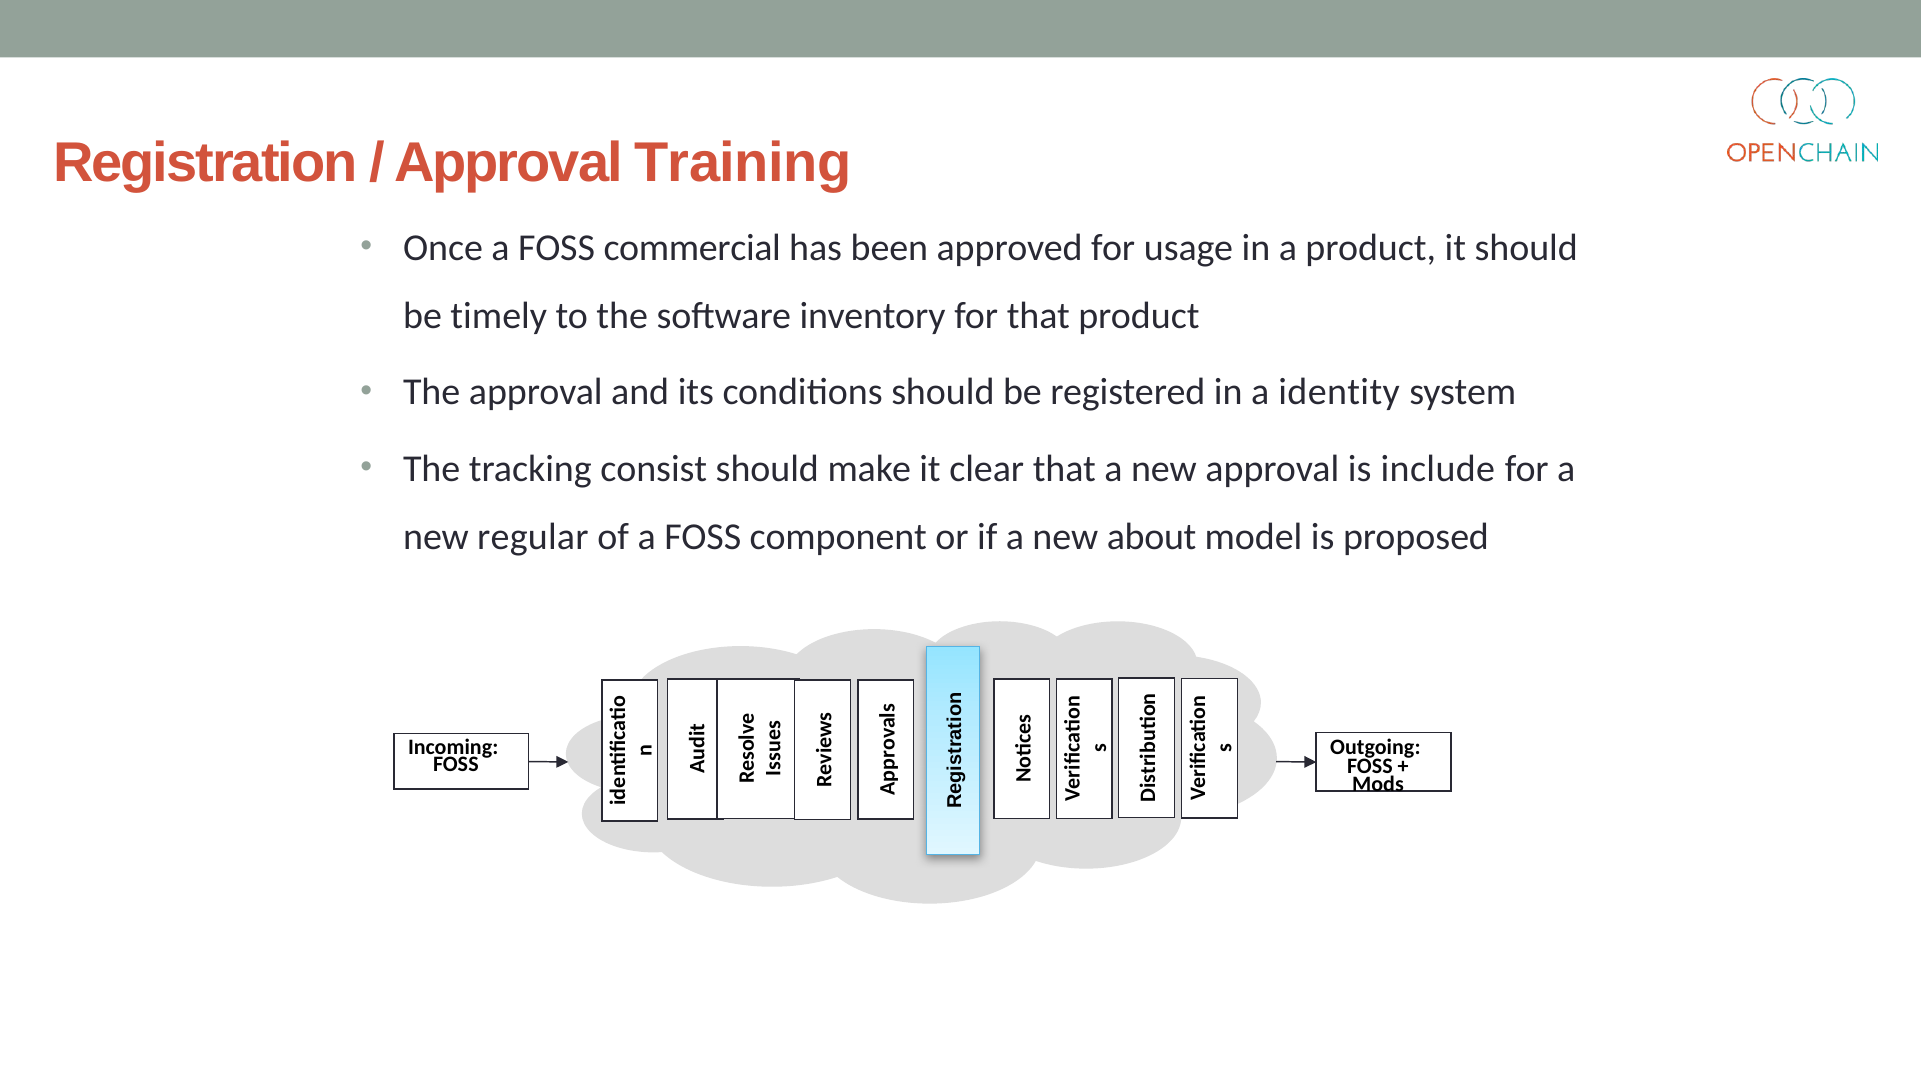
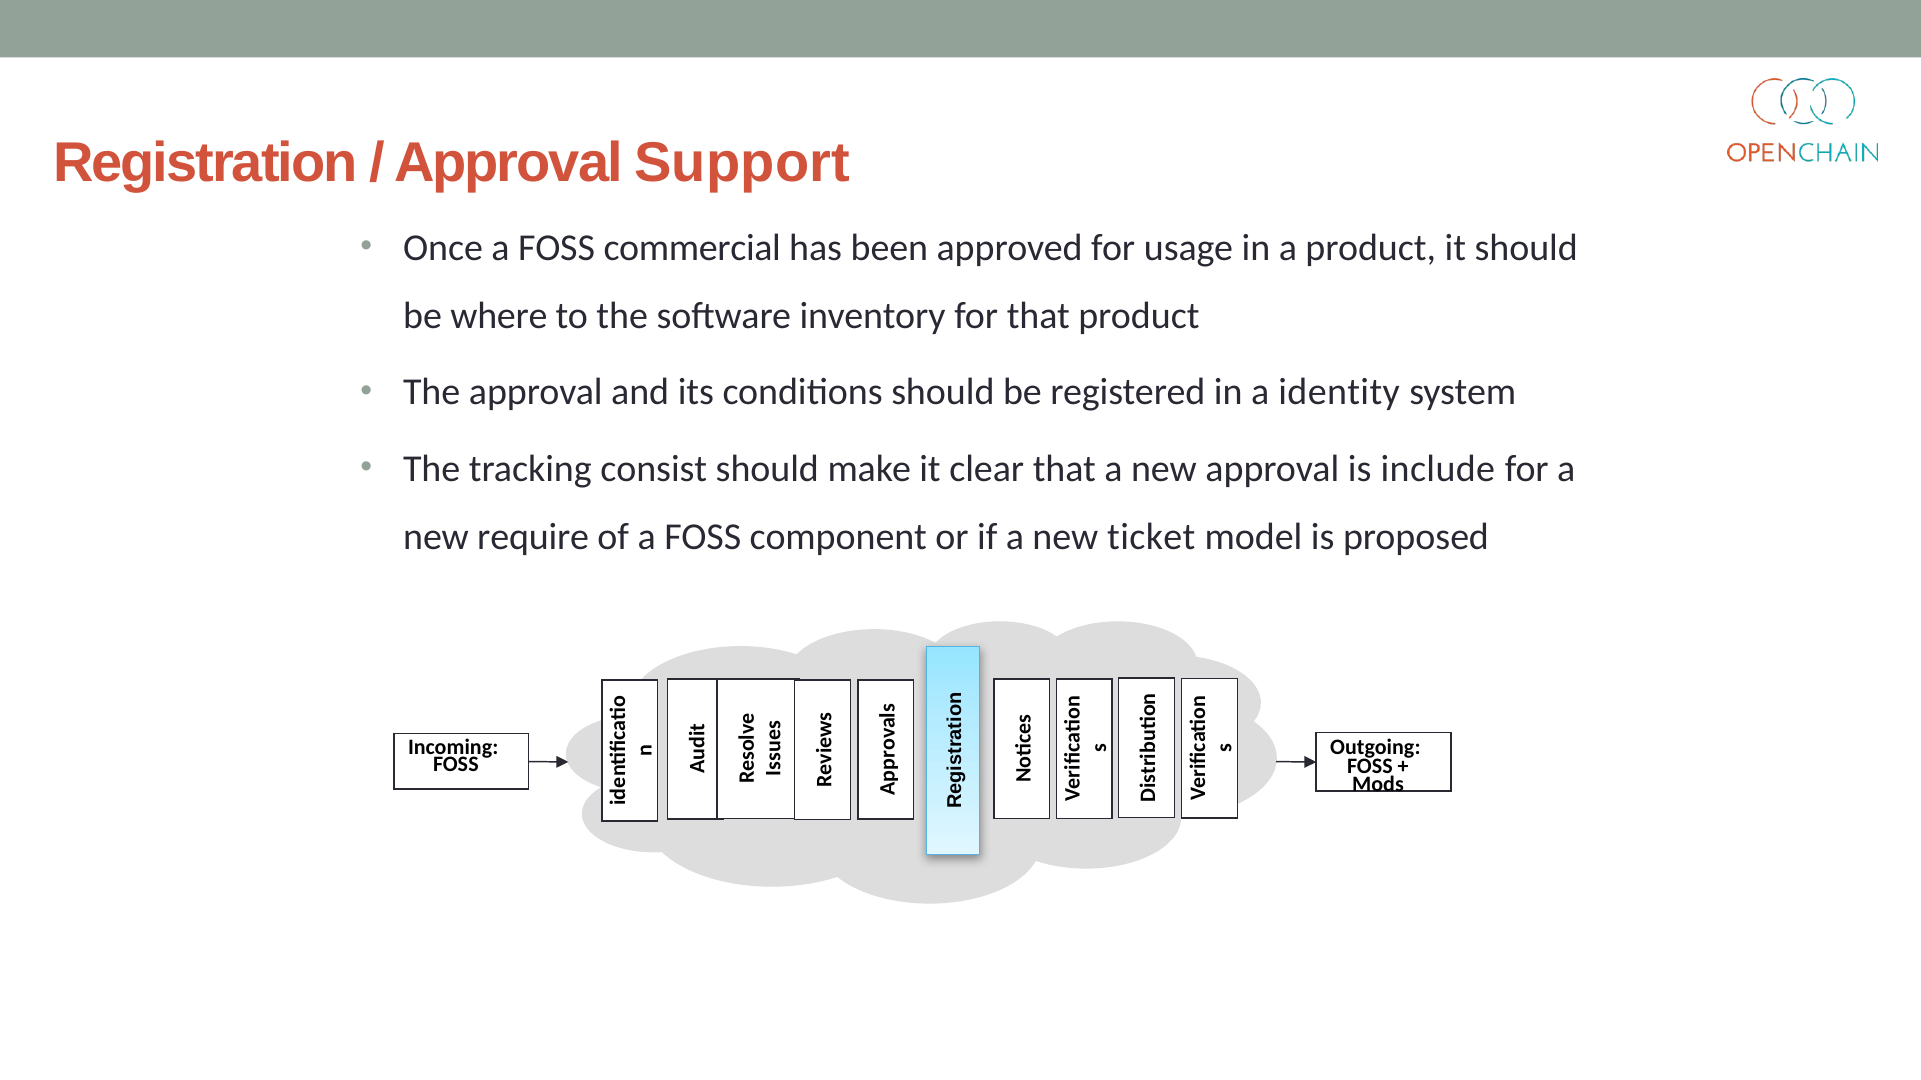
Training: Training -> Support (742, 163)
timely: timely -> where (499, 316)
regular: regular -> require (533, 537)
about: about -> ticket (1151, 537)
